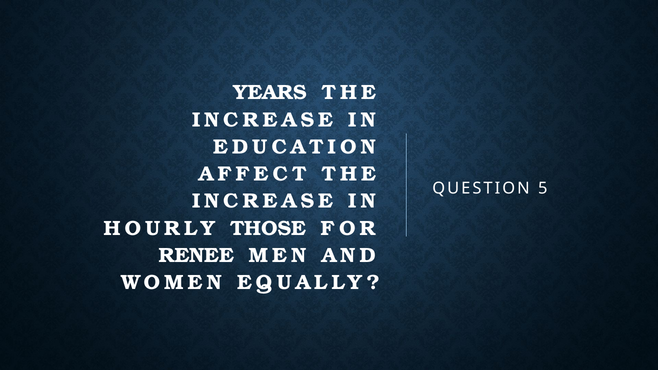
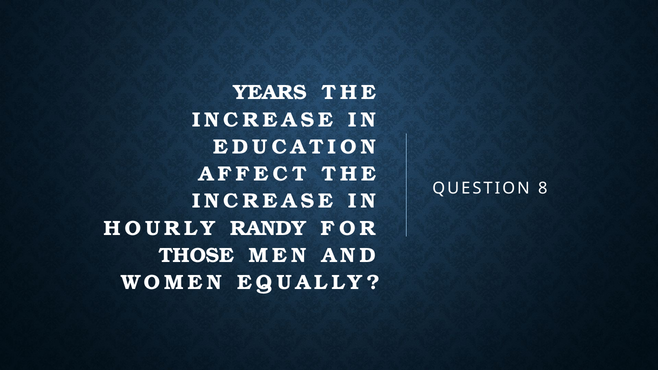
5: 5 -> 8 (543, 188)
THOSE: THOSE -> RANDY (268, 228)
RENEE: RENEE -> THOSE (196, 256)
